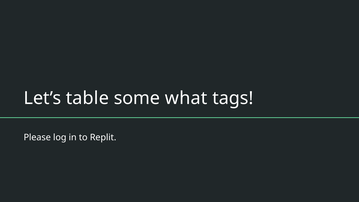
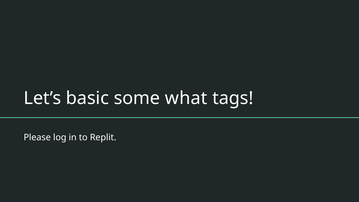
table: table -> basic (87, 98)
